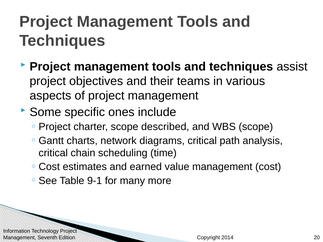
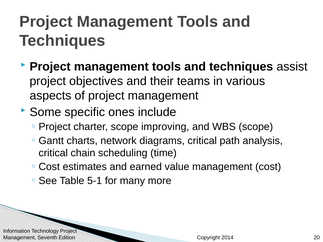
described: described -> improving (165, 127)
9-1: 9-1 -> 5-1 (95, 181)
